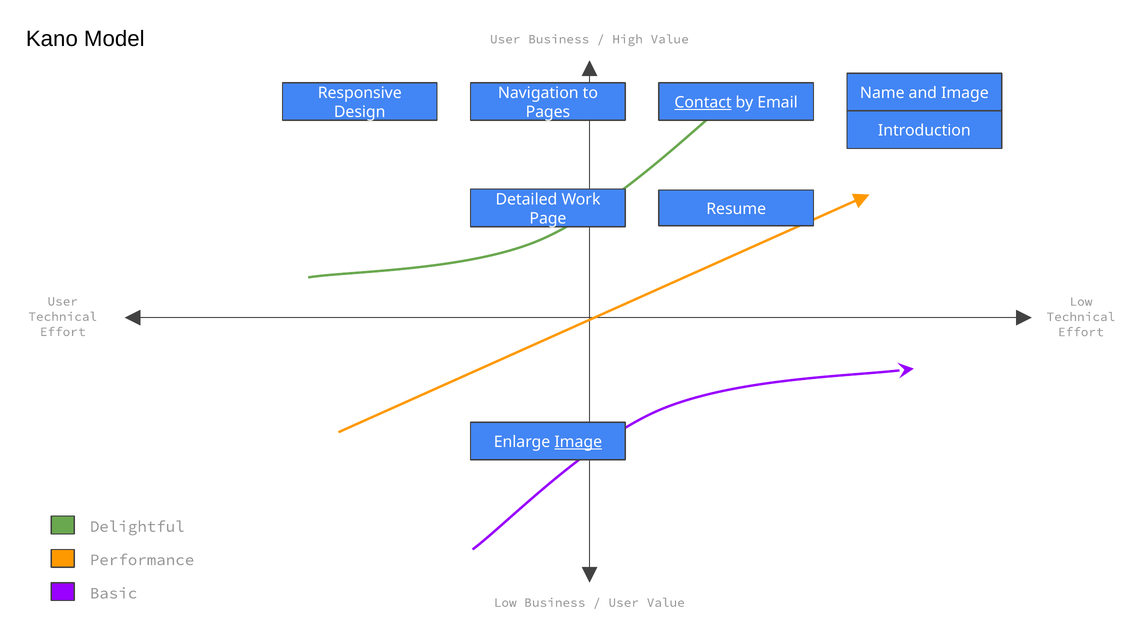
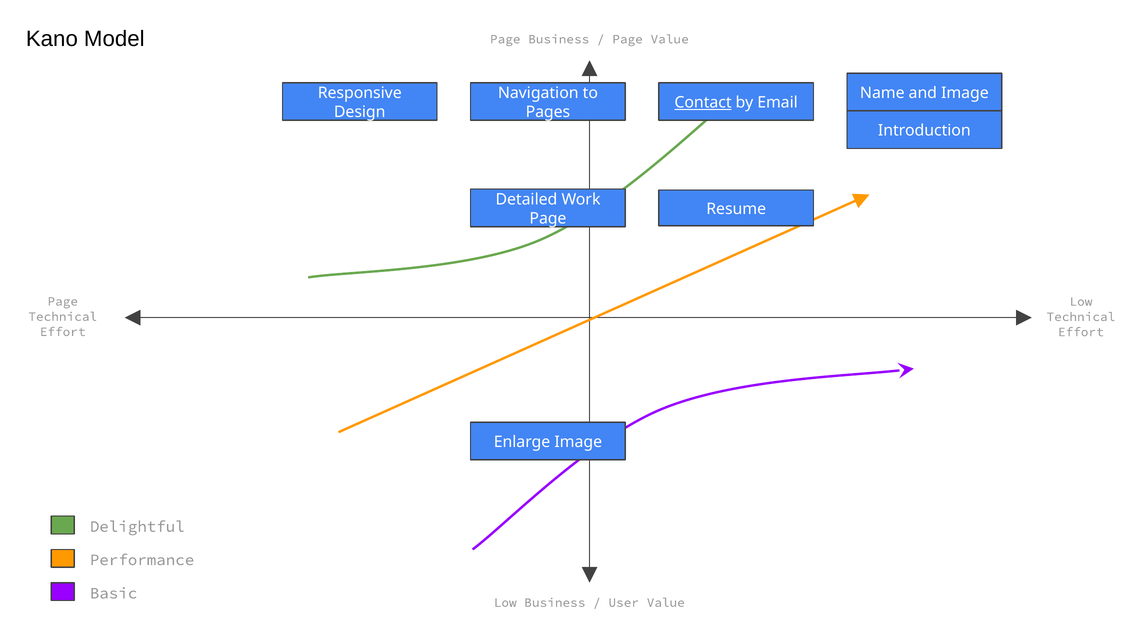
User: User -> Page (505, 39)
High: High -> Page (628, 39)
User: User -> Page (63, 301)
Image underline: present -> none (578, 442)
